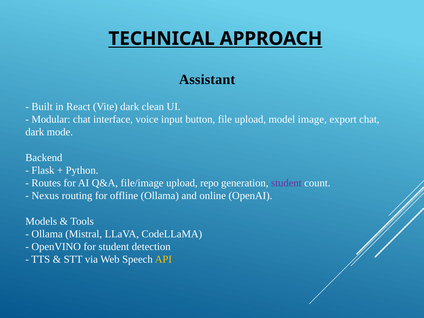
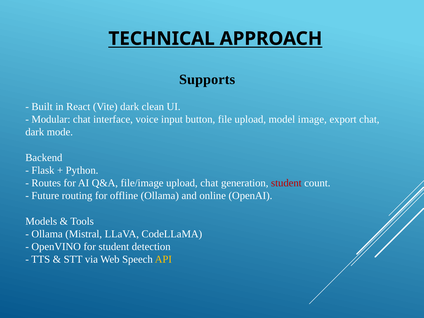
Assistant: Assistant -> Supports (207, 79)
upload repo: repo -> chat (209, 183)
student colour: purple -> red (286, 183)
Nexus: Nexus -> Future (45, 196)
